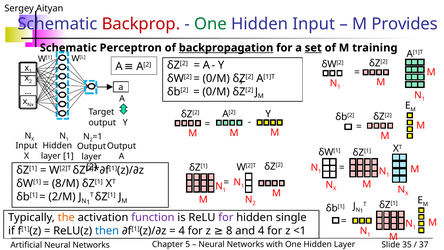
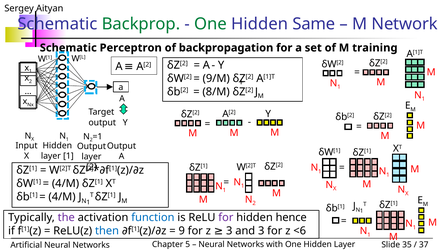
Backprop colour: red -> green (141, 24)
Hidden Input: Input -> Same (314, 24)
Provides: Provides -> Network (405, 24)
backpropagation underline: present -> none (226, 48)
set underline: present -> none (313, 48)
0/M: 0/M -> 9/M (216, 78)
0/M: 0/M -> 8/M (216, 92)
8/M: 8/M -> 4/M (66, 183)
2/M: 2/M -> 4/M (62, 197)
the colour: orange -> purple (66, 217)
function colour: purple -> blue (153, 217)
single: single -> hence (291, 217)
4: 4 -> 9 (182, 231)
z 8: 8 -> 3 (229, 231)
and 4: 4 -> 3 (261, 231)
<1: <1 -> <6 (300, 231)
